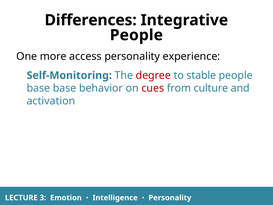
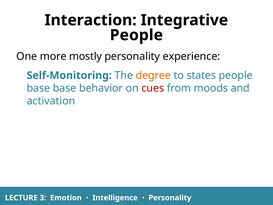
Differences: Differences -> Interaction (91, 20)
access: access -> mostly (85, 56)
degree colour: red -> orange (153, 75)
stable: stable -> states (201, 75)
culture: culture -> moods (211, 88)
